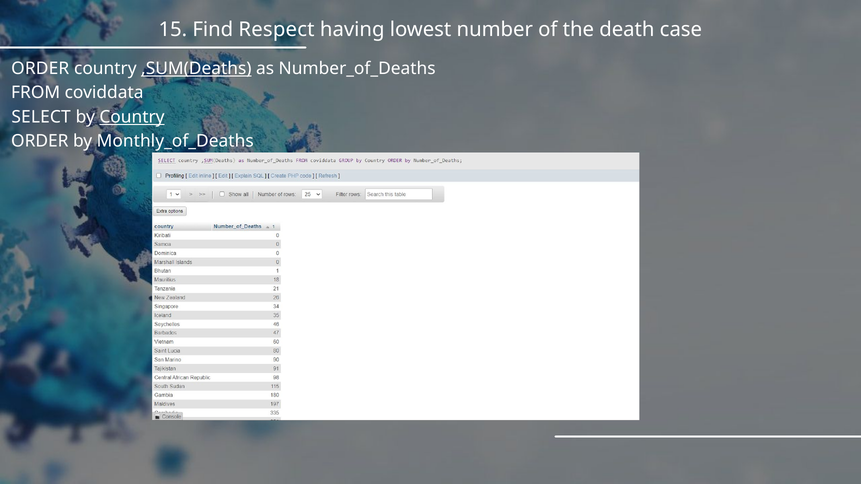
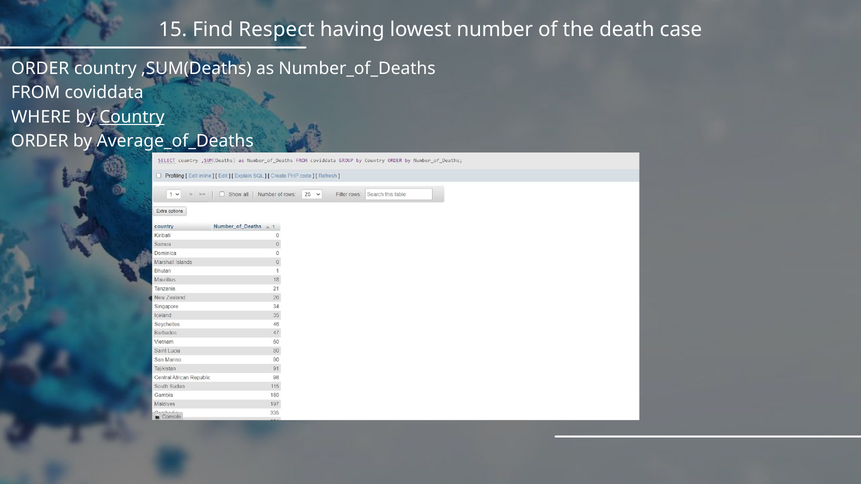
,SUM(Deaths underline: present -> none (196, 68)
SELECT: SELECT -> WHERE (41, 117)
Monthly_of_Deaths: Monthly_of_Deaths -> Average_of_Deaths (175, 141)
